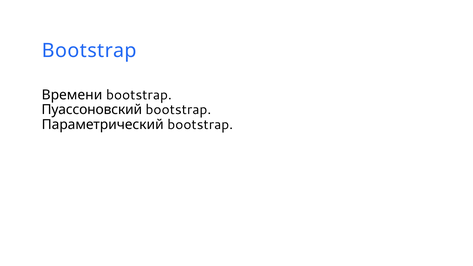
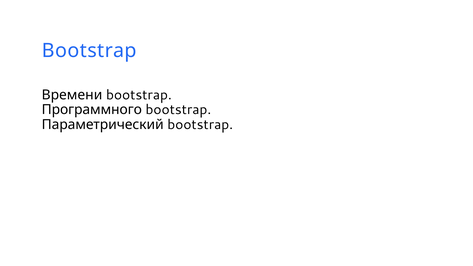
Пуассоновский: Пуассоновский -> Программного (92, 110)
